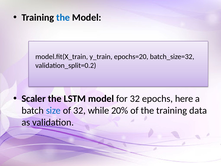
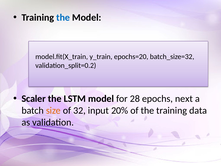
for 32: 32 -> 28 (135, 99)
here: here -> next (184, 99)
size colour: blue -> orange (53, 110)
while: while -> input (98, 110)
